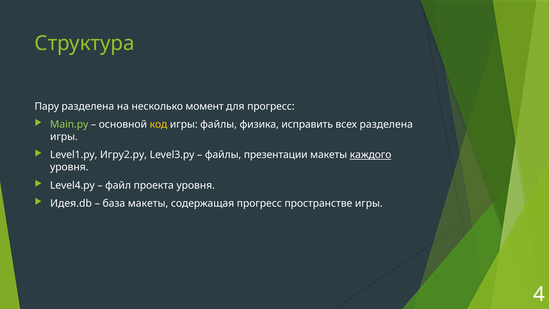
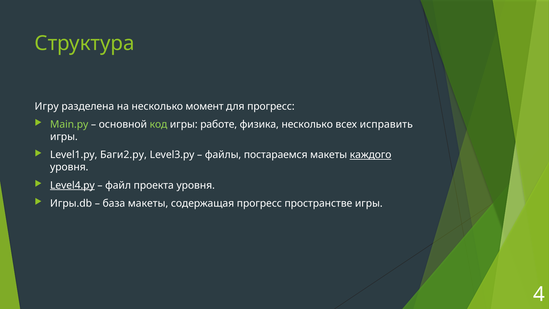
Пару: Пару -> Игру (47, 106)
код colour: yellow -> light green (158, 124)
игры файлы: файлы -> работе (219, 124)
физика исправить: исправить -> несколько (307, 124)
всех разделена: разделена -> исправить (386, 124)
Игру2.py: Игру2.py -> Баги2.py (123, 155)
презентации: презентации -> постараемся (276, 155)
Level4.py underline: none -> present (72, 185)
Идея.db: Идея.db -> Игры.db (71, 203)
